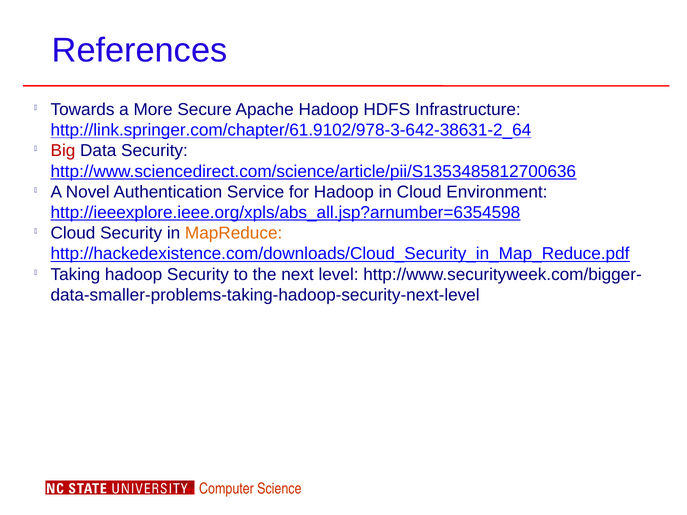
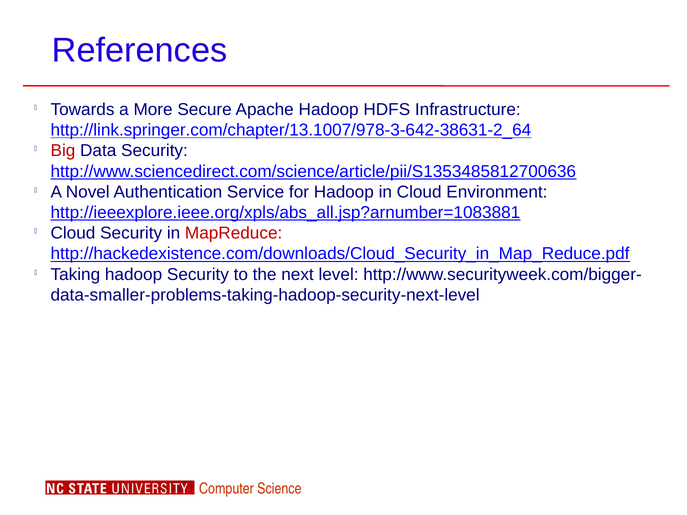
http://link.springer.com/chapter/61.9102/978-3-642-38631-2_64: http://link.springer.com/chapter/61.9102/978-3-642-38631-2_64 -> http://link.springer.com/chapter/13.1007/978-3-642-38631-2_64 (291, 130)
http://ieeexplore.ieee.org/xpls/abs_all.jsp?arnumber=6354598: http://ieeexplore.ieee.org/xpls/abs_all.jsp?arnumber=6354598 -> http://ieeexplore.ieee.org/xpls/abs_all.jsp?arnumber=1083881 (285, 213)
MapReduce colour: orange -> red (234, 233)
